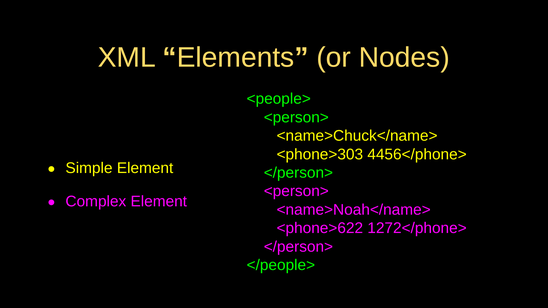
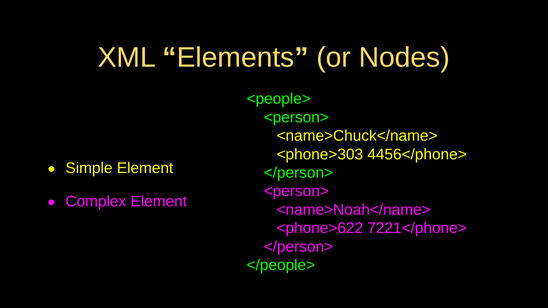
1272</phone>: 1272</phone> -> 7221</phone> (417, 228)
